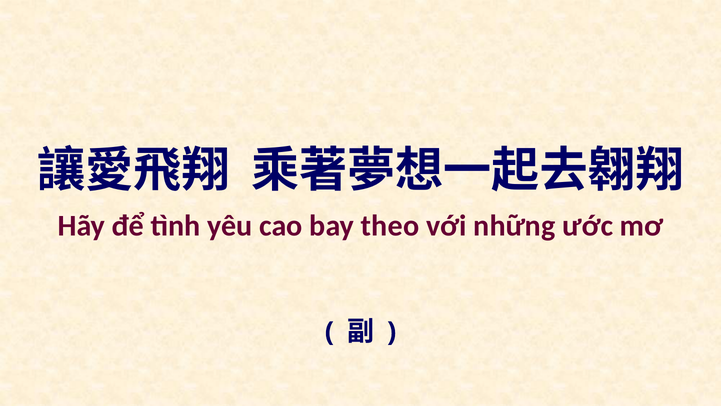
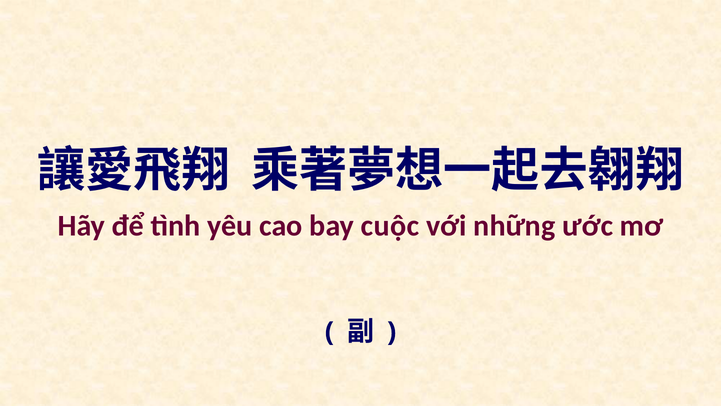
theo: theo -> cuộc (390, 225)
